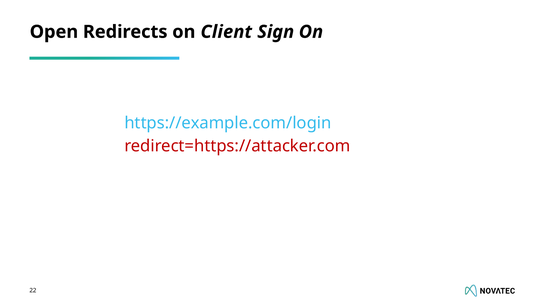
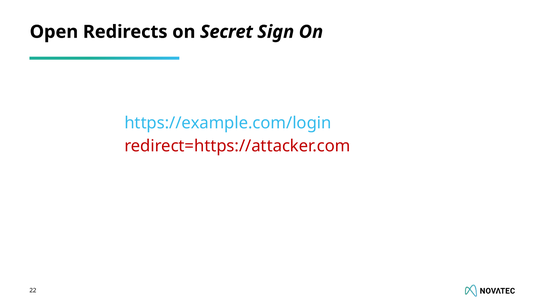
Client: Client -> Secret (226, 32)
